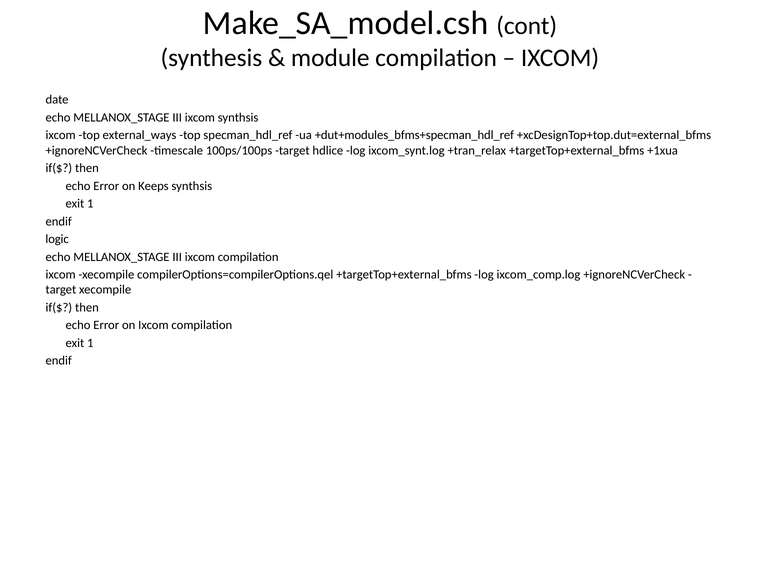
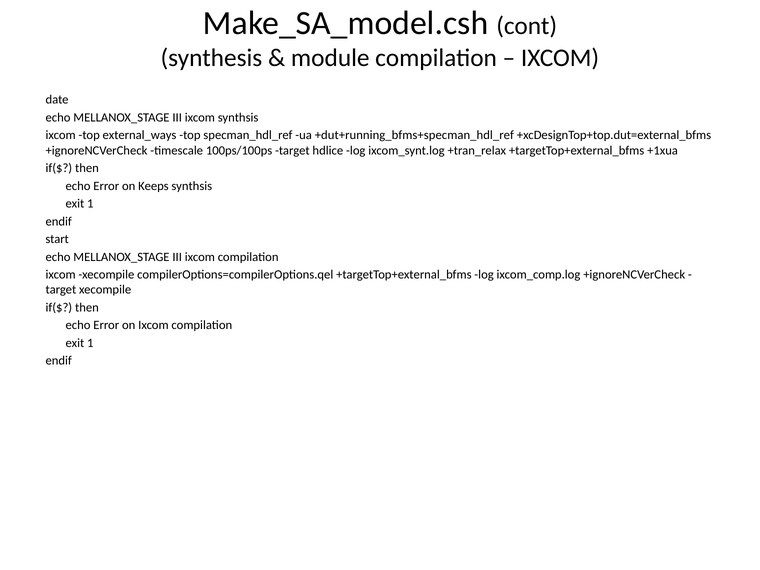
+dut+modules_bfms+specman_hdl_ref: +dut+modules_bfms+specman_hdl_ref -> +dut+running_bfms+specman_hdl_ref (414, 135)
logic: logic -> start (57, 239)
